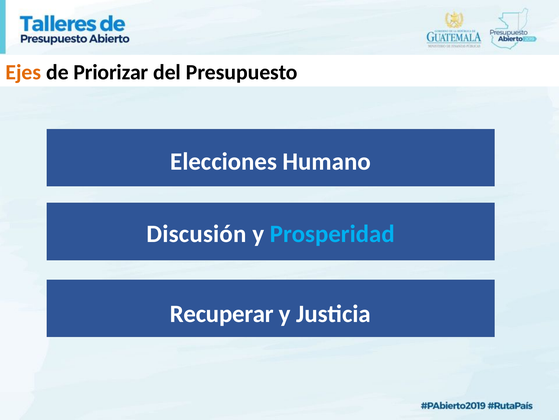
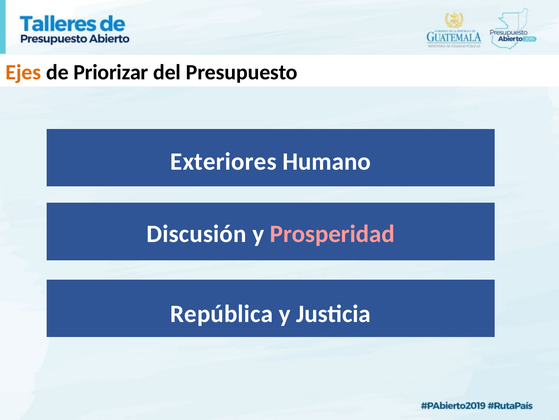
Elecciones: Elecciones -> Exteriores (223, 161)
Prosperidad colour: light blue -> pink (332, 233)
Recuperar: Recuperar -> República (222, 313)
